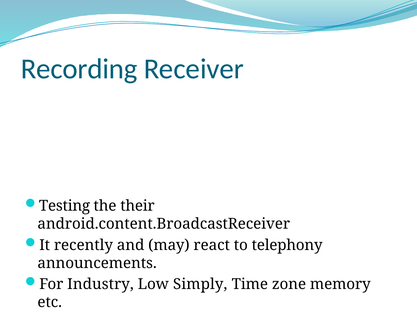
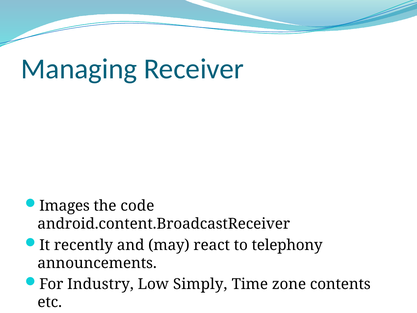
Recording: Recording -> Managing (79, 69)
Testing: Testing -> Images (65, 206)
their: their -> code (137, 206)
memory: memory -> contents (340, 284)
